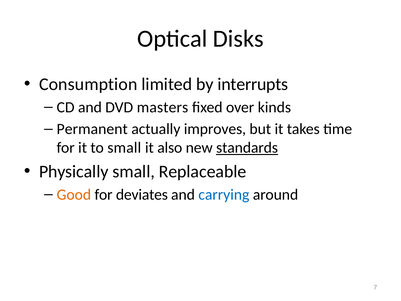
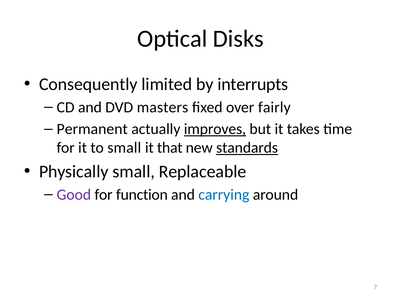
Consumption: Consumption -> Consequently (88, 84)
kinds: kinds -> fairly (274, 107)
improves underline: none -> present (215, 129)
also: also -> that (170, 148)
Good colour: orange -> purple (74, 195)
deviates: deviates -> function (142, 195)
